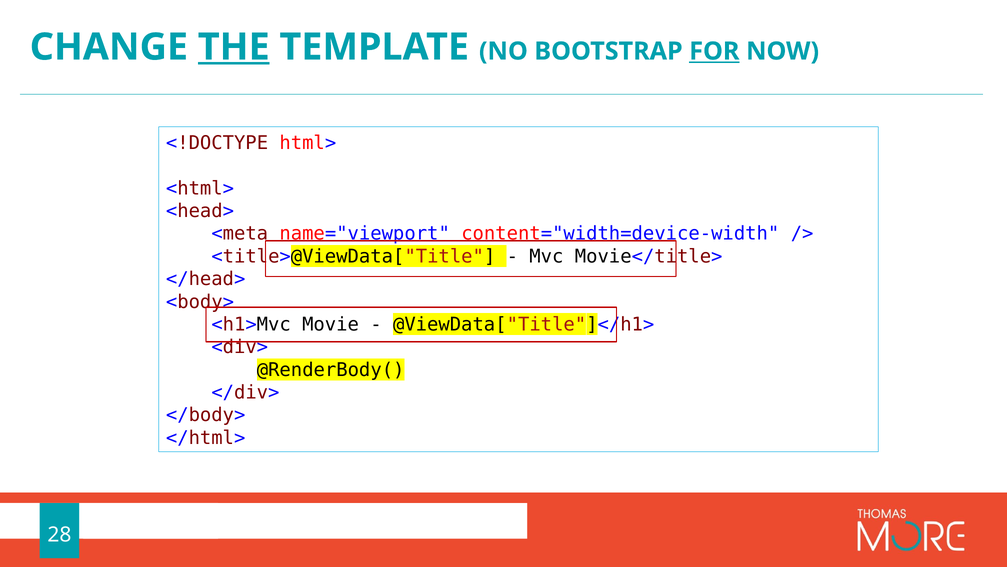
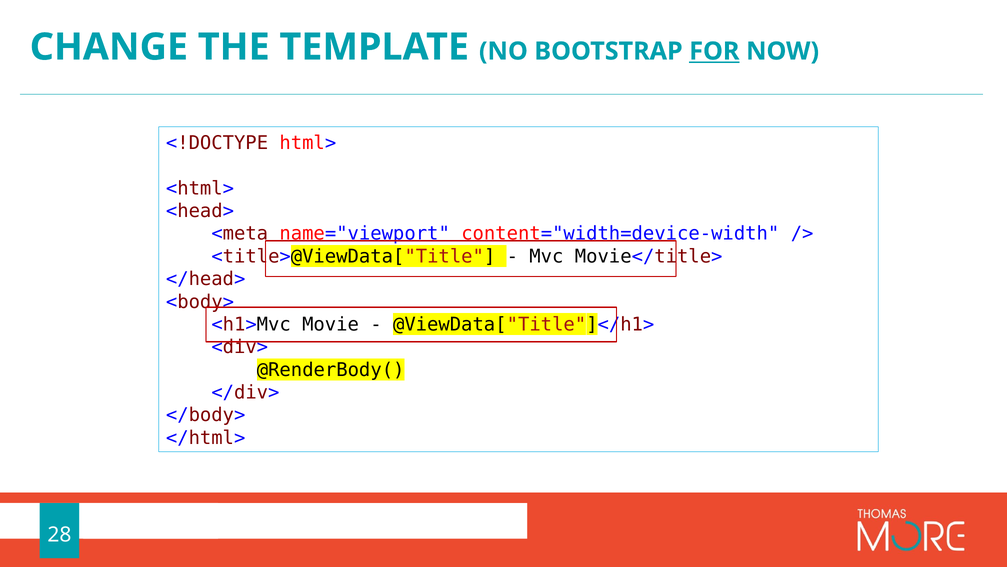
THE underline: present -> none (234, 47)
